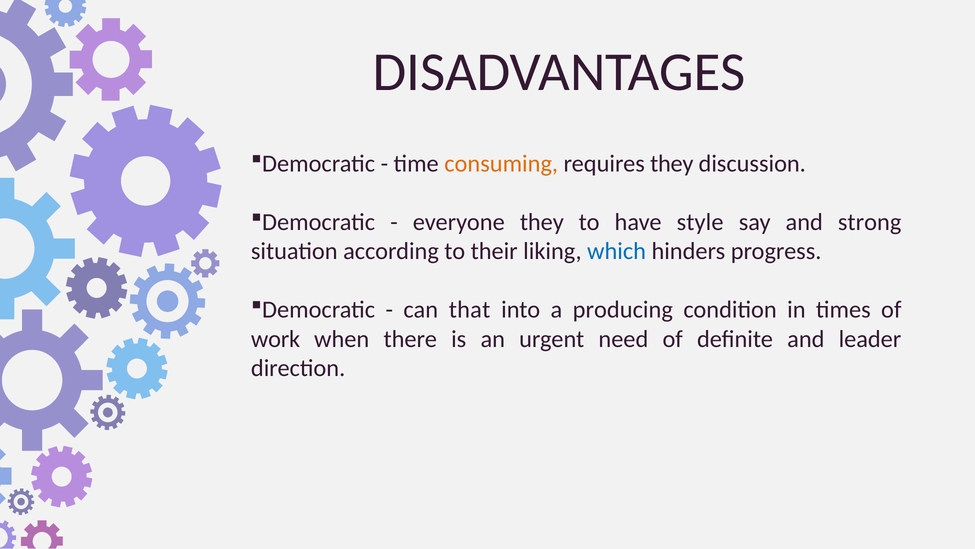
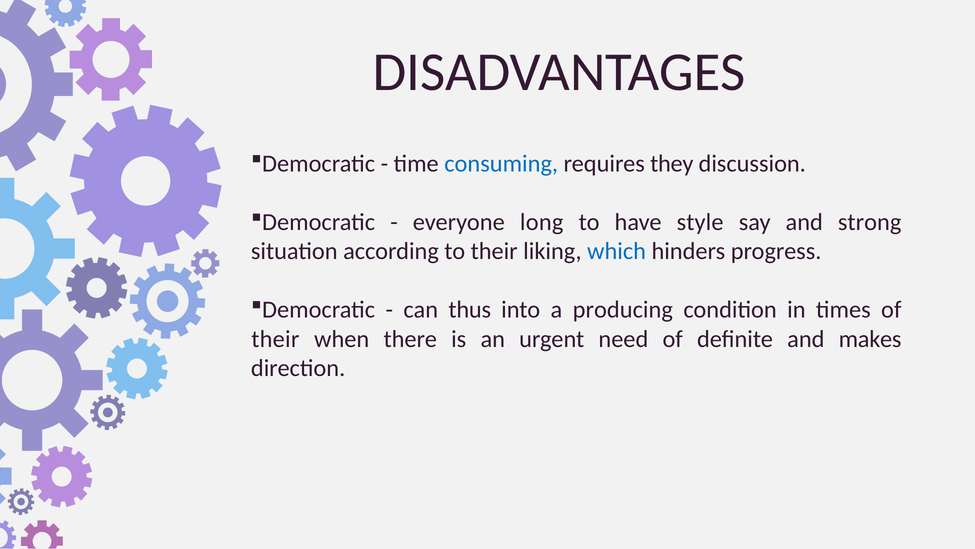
consuming colour: orange -> blue (501, 163)
everyone they: they -> long (542, 222)
that: that -> thus (470, 310)
work: work -> their (275, 339)
leader: leader -> makes (870, 339)
